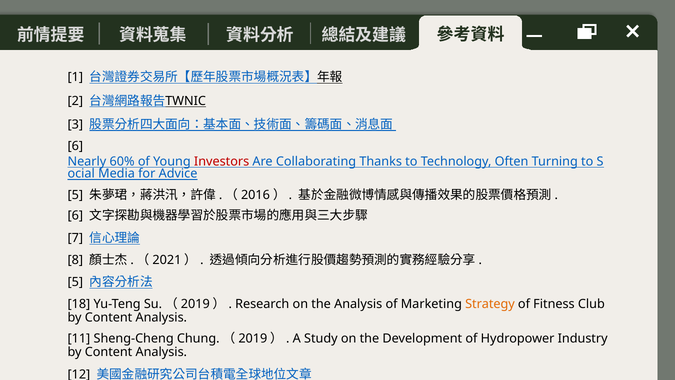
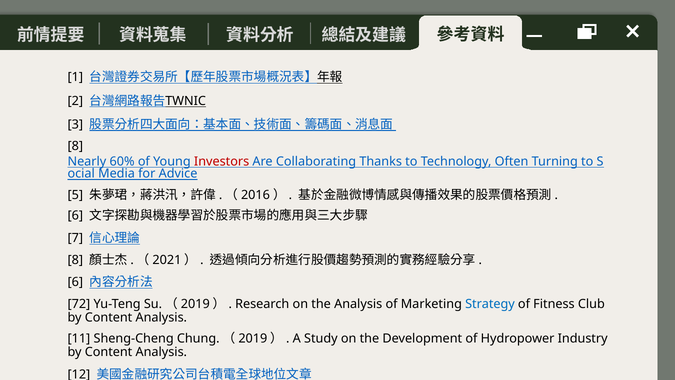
6: 6 -> 8 (75, 146)
5: 5 -> 6 (75, 282)
18: 18 -> 72 (79, 304)
Strategy colour: orange -> blue (490, 304)
